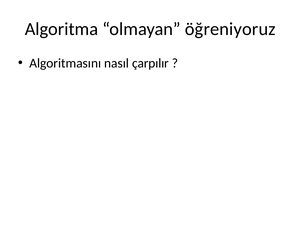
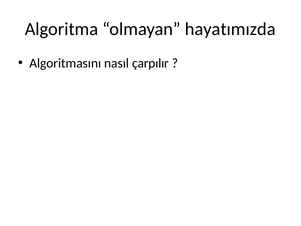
öğreniyoruz: öğreniyoruz -> hayatımızda (230, 29)
